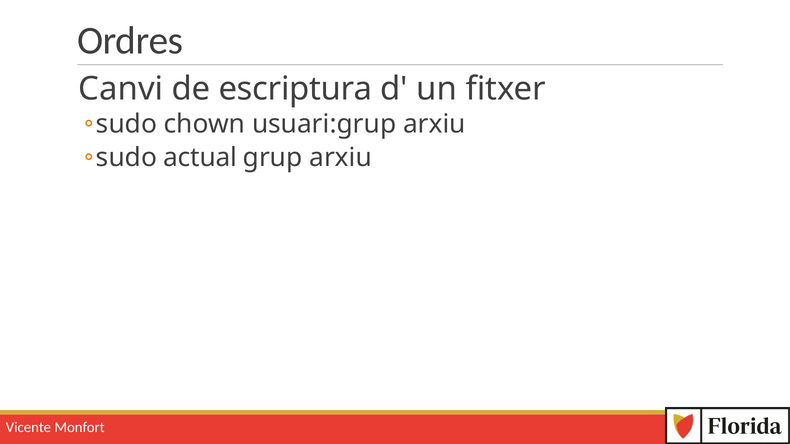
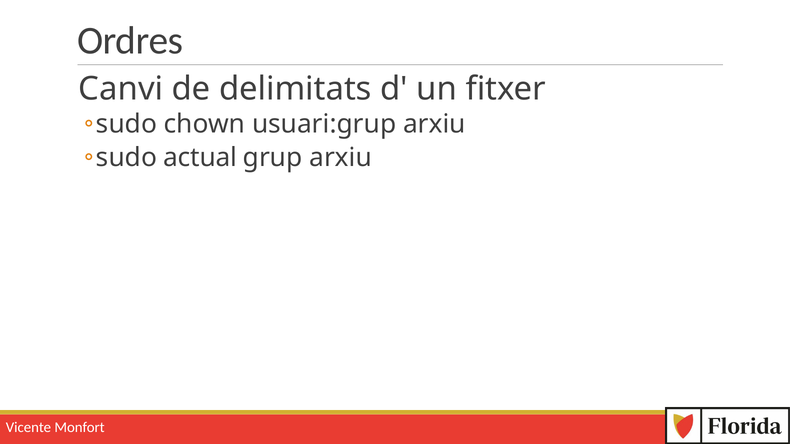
escriptura: escriptura -> delimitats (295, 89)
